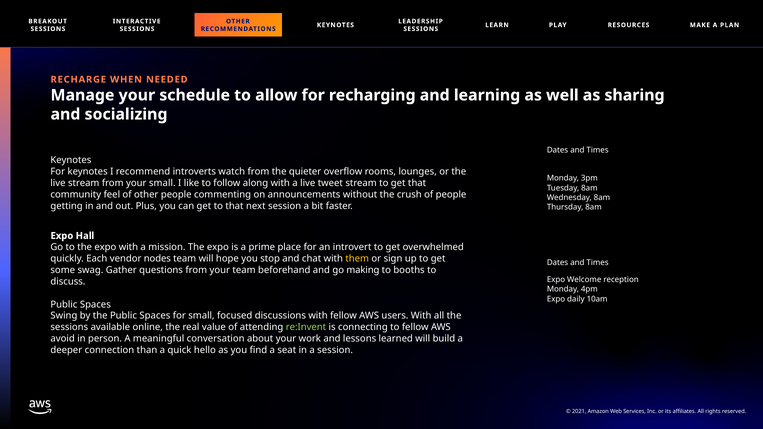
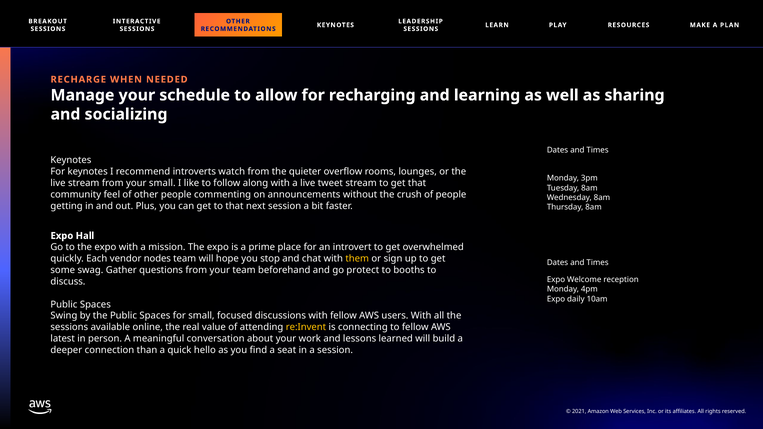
making: making -> protect (363, 270)
re:Invent colour: light green -> yellow (306, 327)
avoid: avoid -> latest (63, 339)
